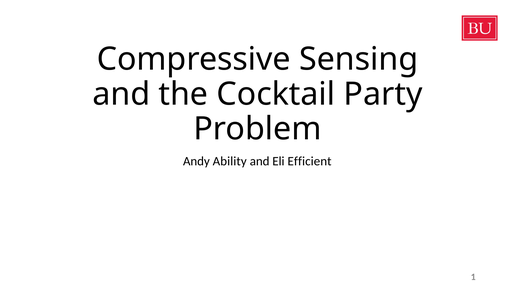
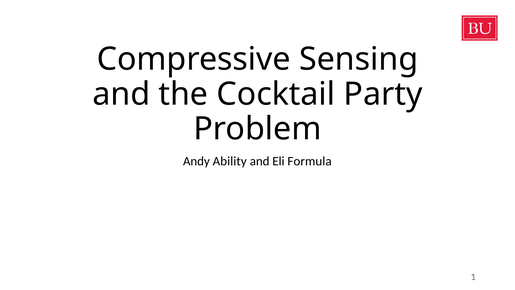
Efficient: Efficient -> Formula (310, 161)
